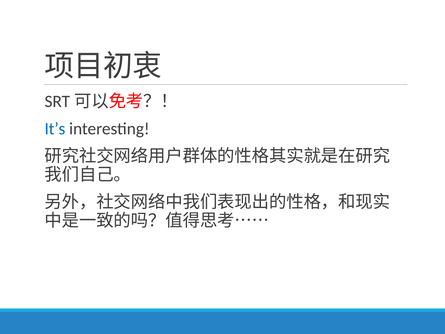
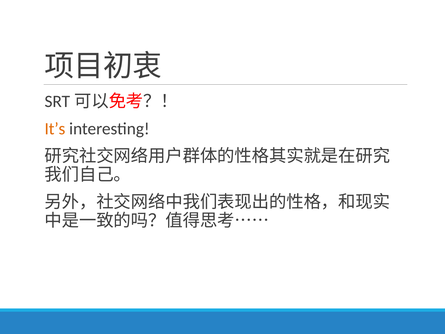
It’s colour: blue -> orange (55, 129)
